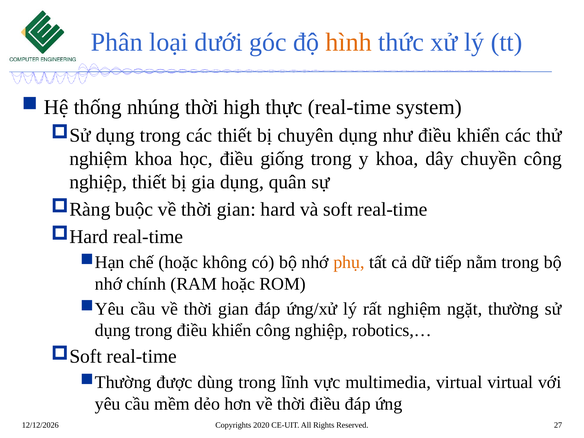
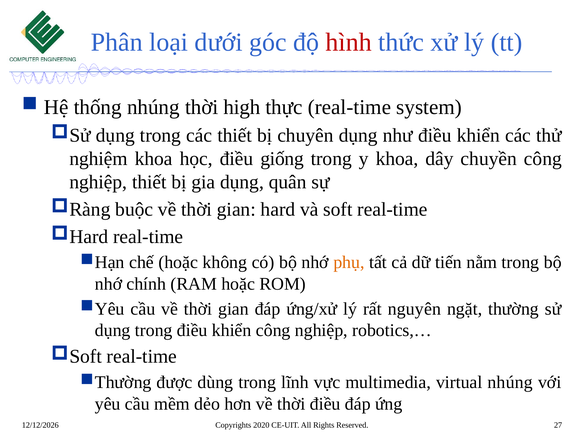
hình colour: orange -> red (349, 42)
tiếp: tiếp -> tiến (448, 262)
rất nghiệm: nghiệm -> nguyên (414, 309)
virtual virtual: virtual -> nhúng (510, 382)
